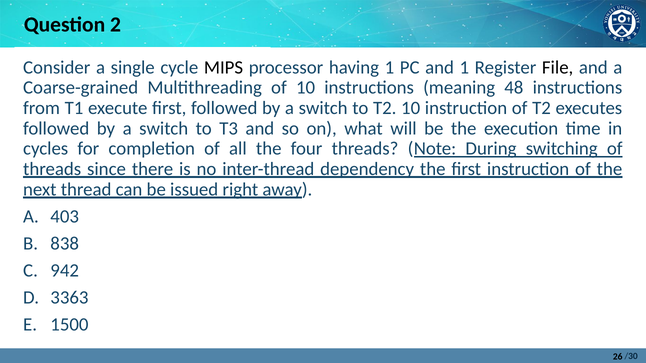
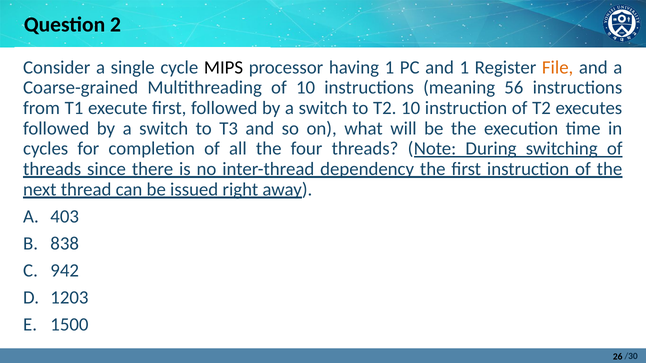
File colour: black -> orange (558, 67)
48: 48 -> 56 (514, 88)
3363: 3363 -> 1203 (69, 298)
